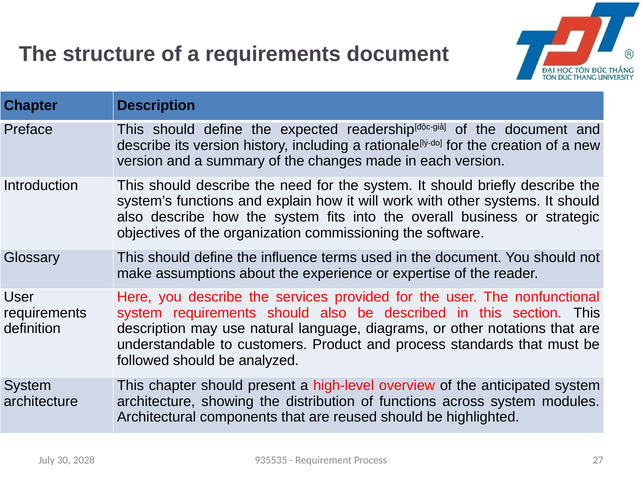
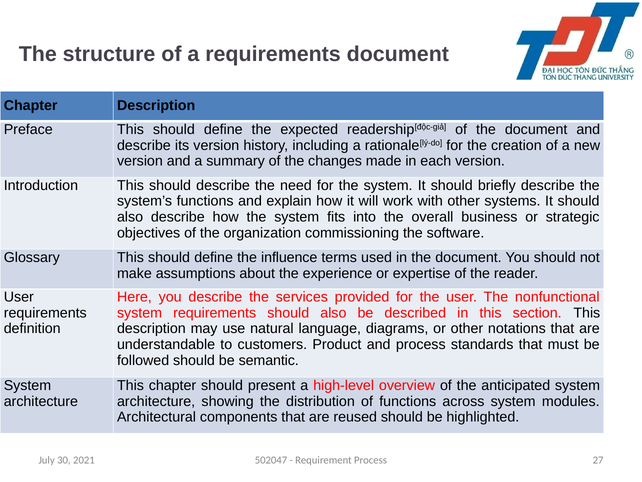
analyzed: analyzed -> semantic (269, 360)
2028: 2028 -> 2021 (84, 460)
935535: 935535 -> 502047 (271, 460)
